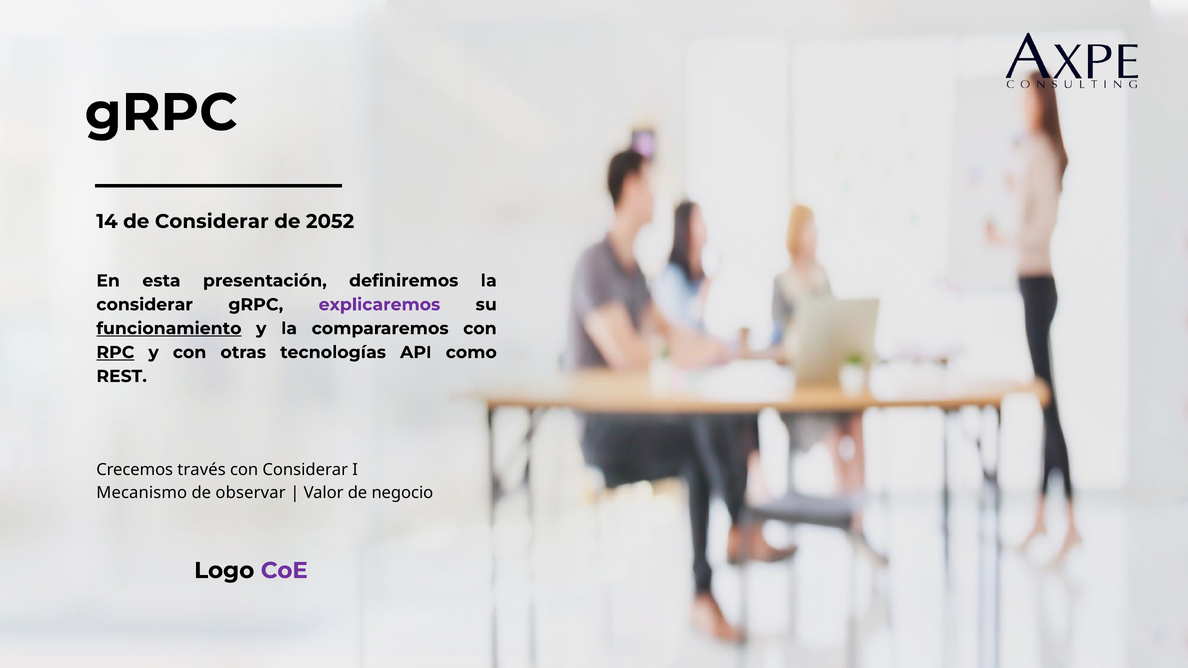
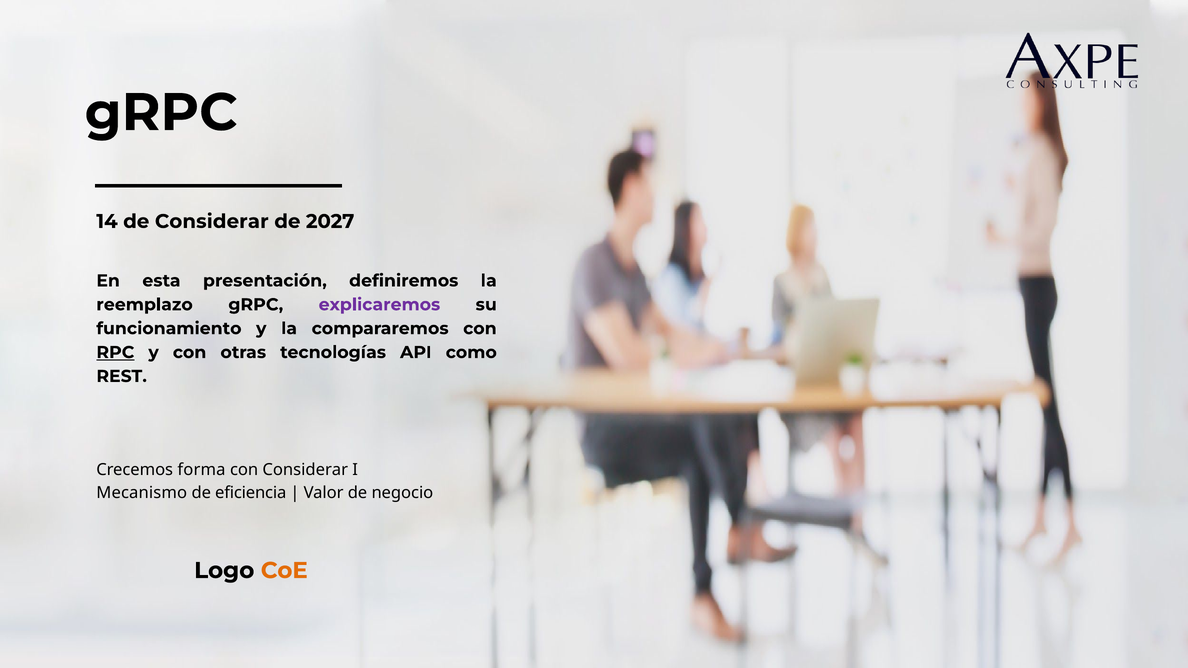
2052: 2052 -> 2027 (330, 221)
considerar: considerar -> reemplazo (145, 305)
funcionamiento underline: present -> none (169, 329)
través: través -> forma (201, 470)
observar: observar -> eficiencia (251, 493)
CoE colour: purple -> orange (284, 571)
